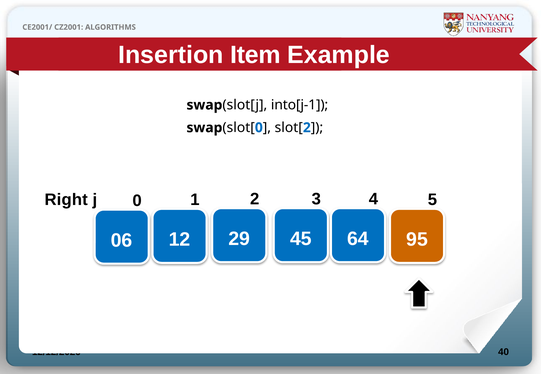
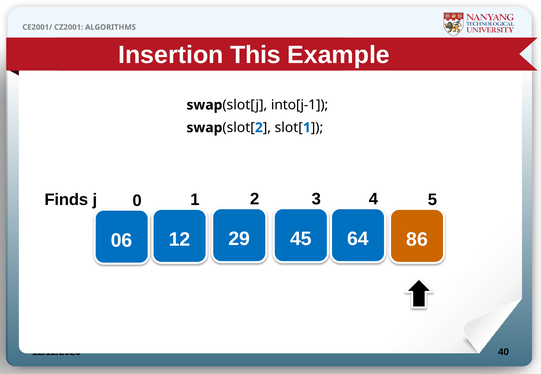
Item: Item -> This (256, 55)
0: 0 -> 2 (259, 128)
2: 2 -> 1 (307, 128)
Right: Right -> Finds (66, 200)
95: 95 -> 86 (417, 240)
